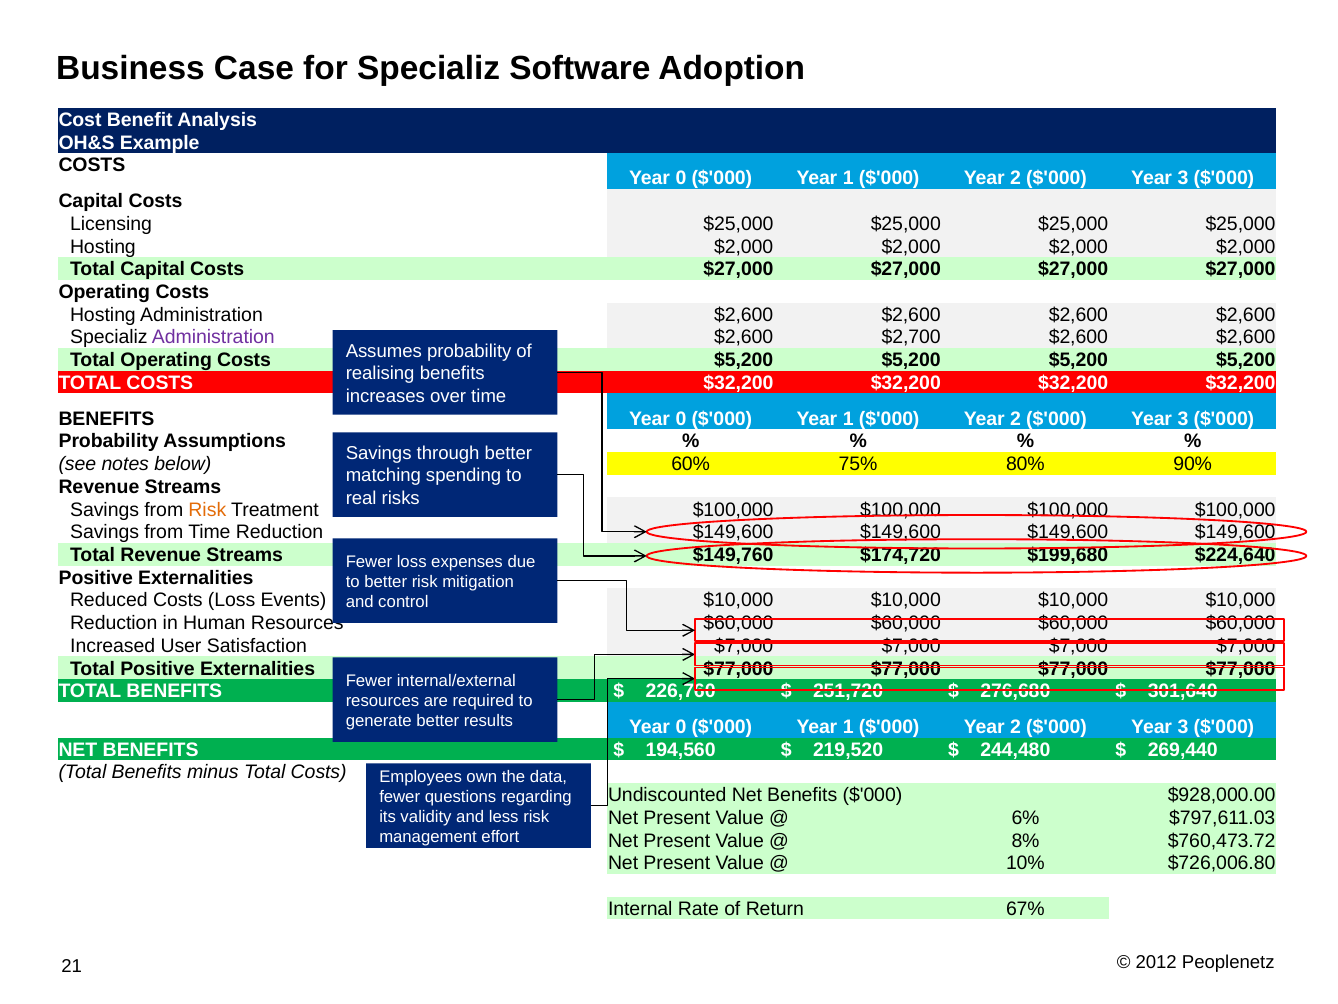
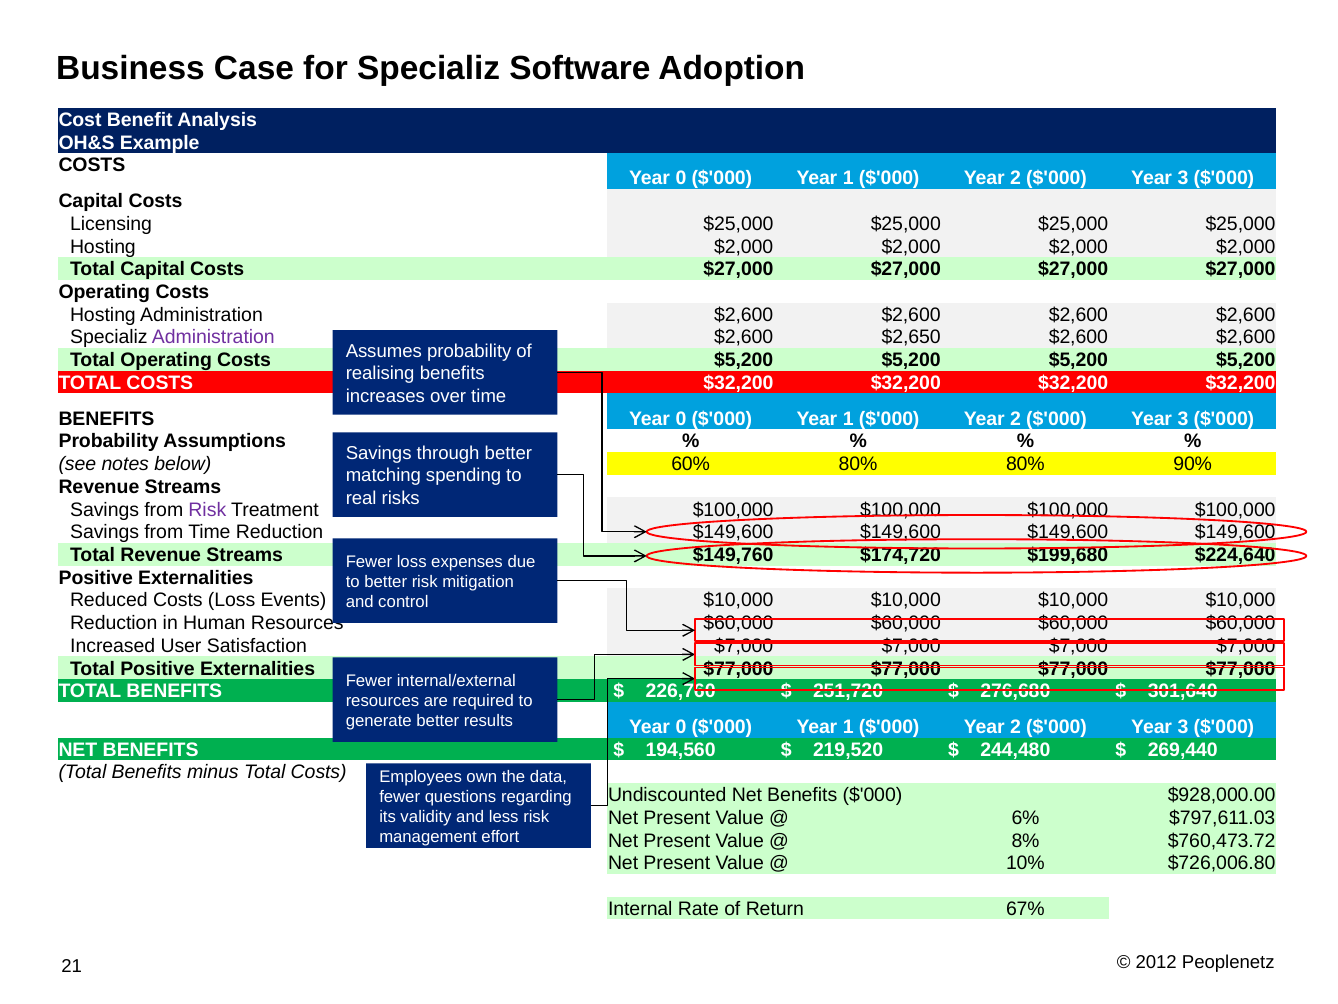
$2,700: $2,700 -> $2,650 (911, 337)
60% 75%: 75% -> 80% (858, 464)
Risk colour: orange -> purple (207, 509)
